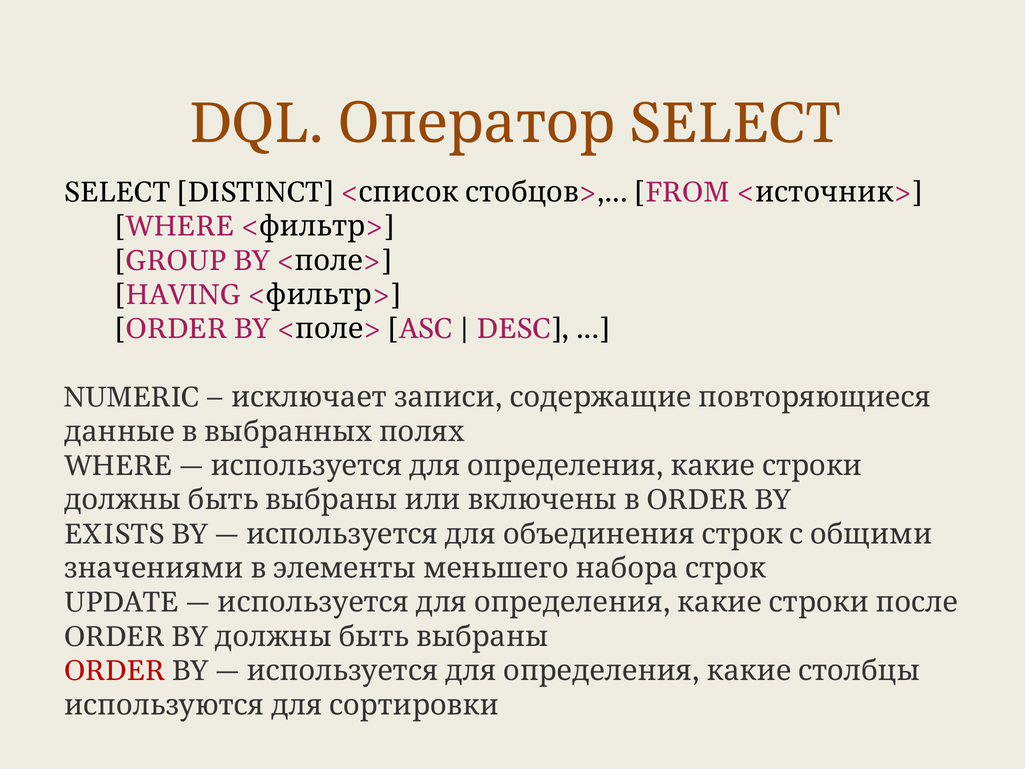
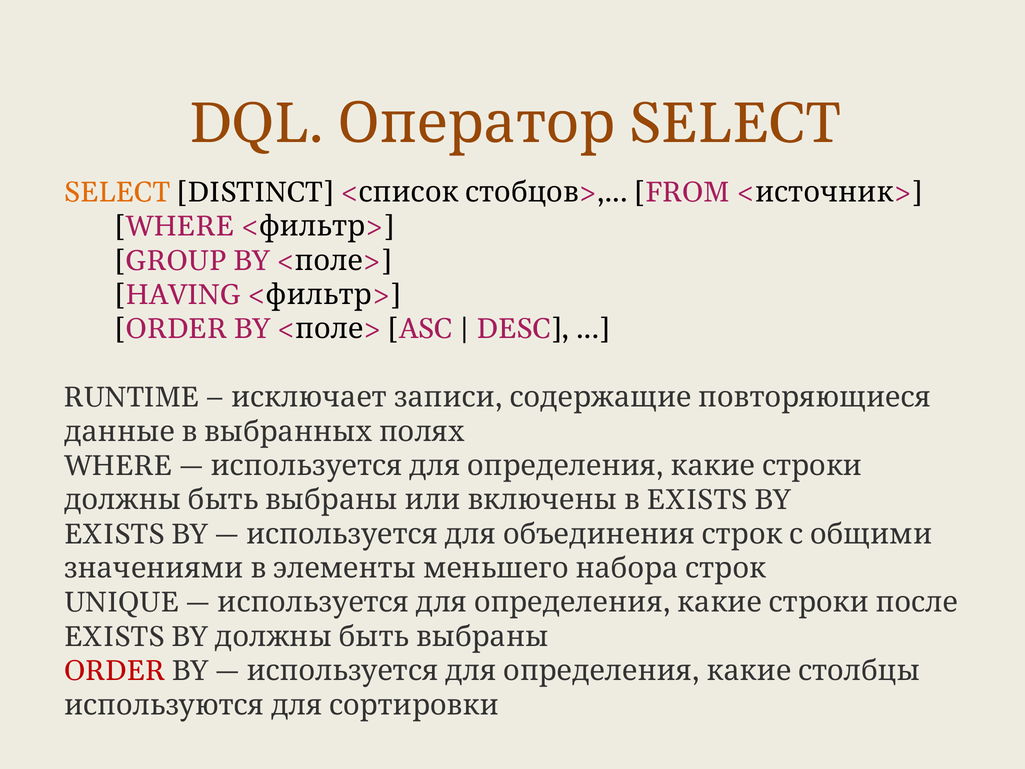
SELECT colour: black -> orange (117, 192)
NUMERIC: NUMERIC -> RUNTIME (132, 397)
ORDER: ORDER -> EXISTS (697, 500)
UPDATE: UPDATE -> UNIQUE (122, 602)
ORDER: ORDER -> EXISTS (114, 637)
